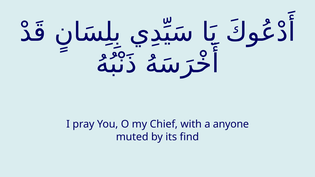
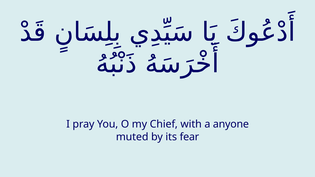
find: find -> fear (189, 137)
